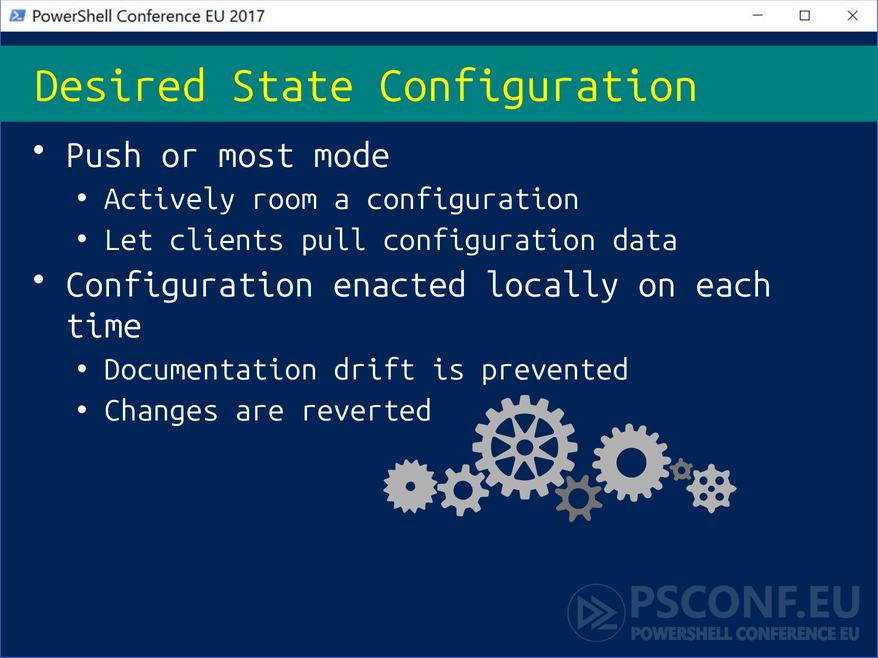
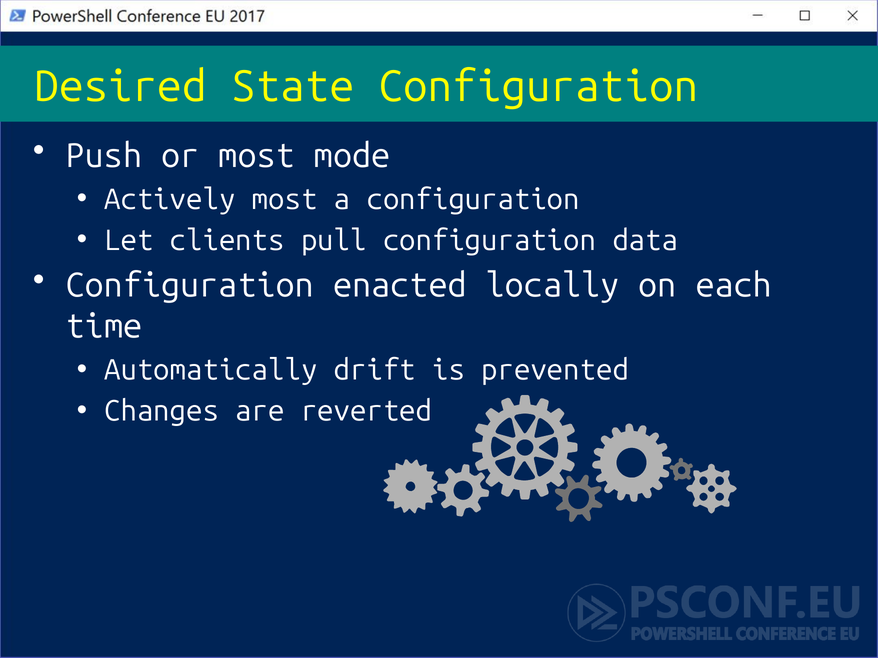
Actively room: room -> most (285, 200)
Documentation: Documentation -> Automatically (211, 370)
